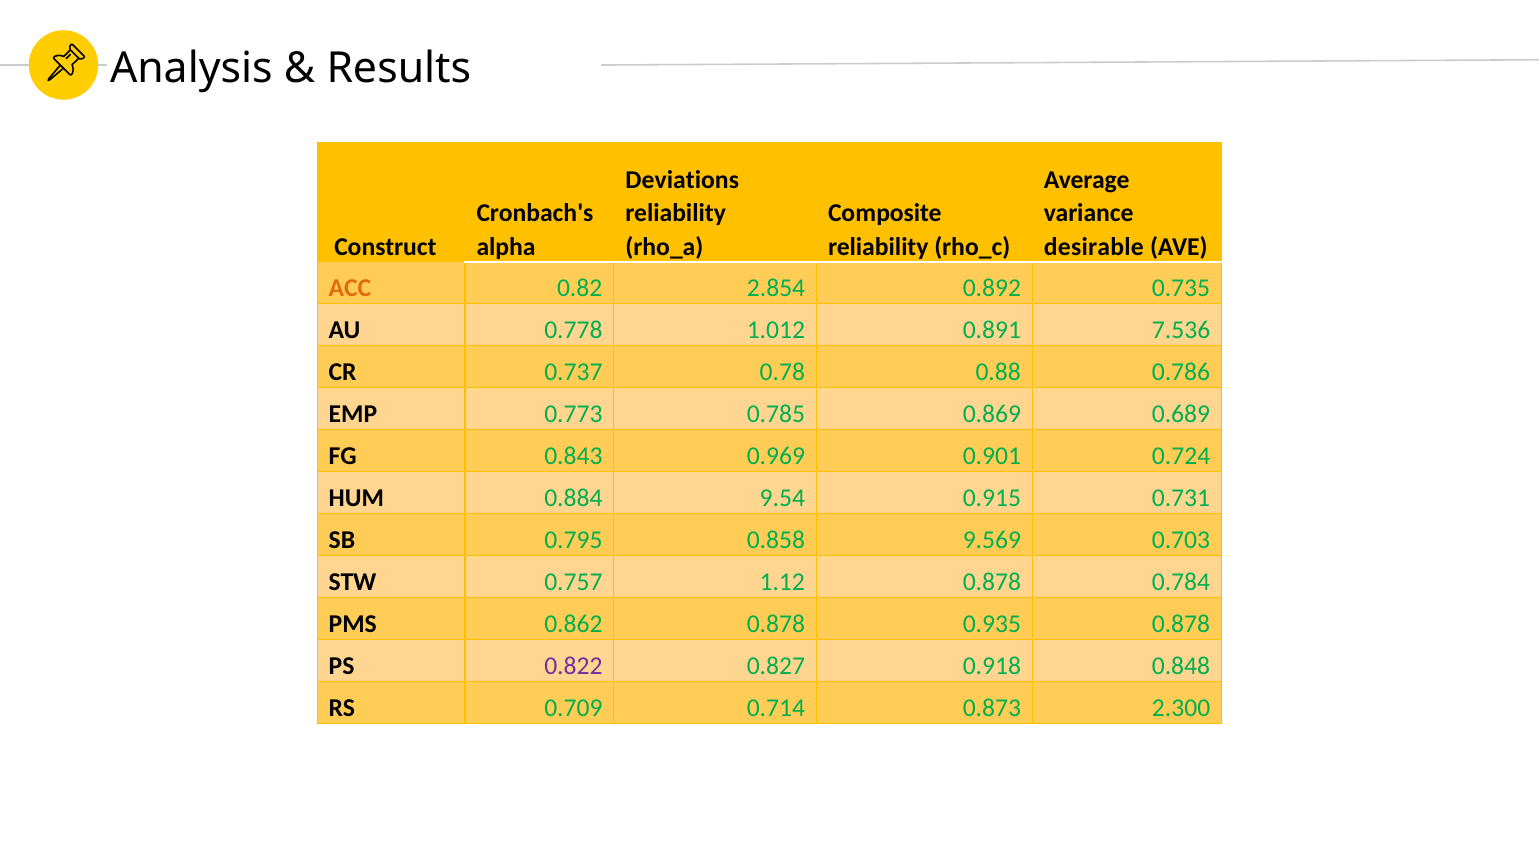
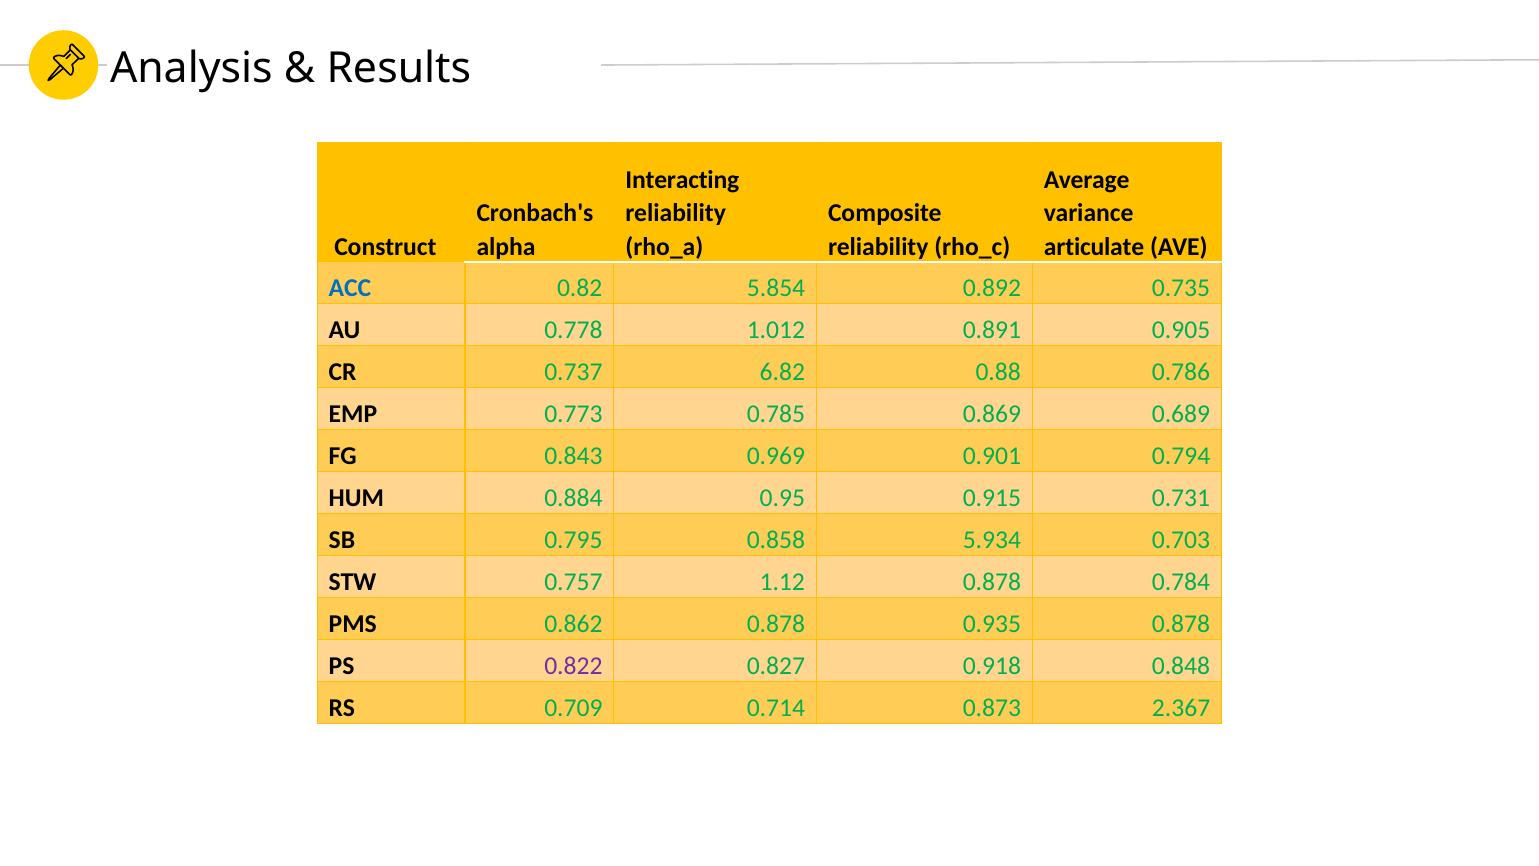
Deviations: Deviations -> Interacting (682, 180)
desirable: desirable -> articulate (1094, 247)
ACC colour: orange -> blue (350, 288)
2.854: 2.854 -> 5.854 (776, 288)
7.536: 7.536 -> 0.905 (1181, 330)
0.78: 0.78 -> 6.82 (782, 372)
0.724: 0.724 -> 0.794 (1181, 456)
9.54: 9.54 -> 0.95 (782, 498)
9.569: 9.569 -> 5.934 (992, 540)
2.300: 2.300 -> 2.367 (1181, 708)
